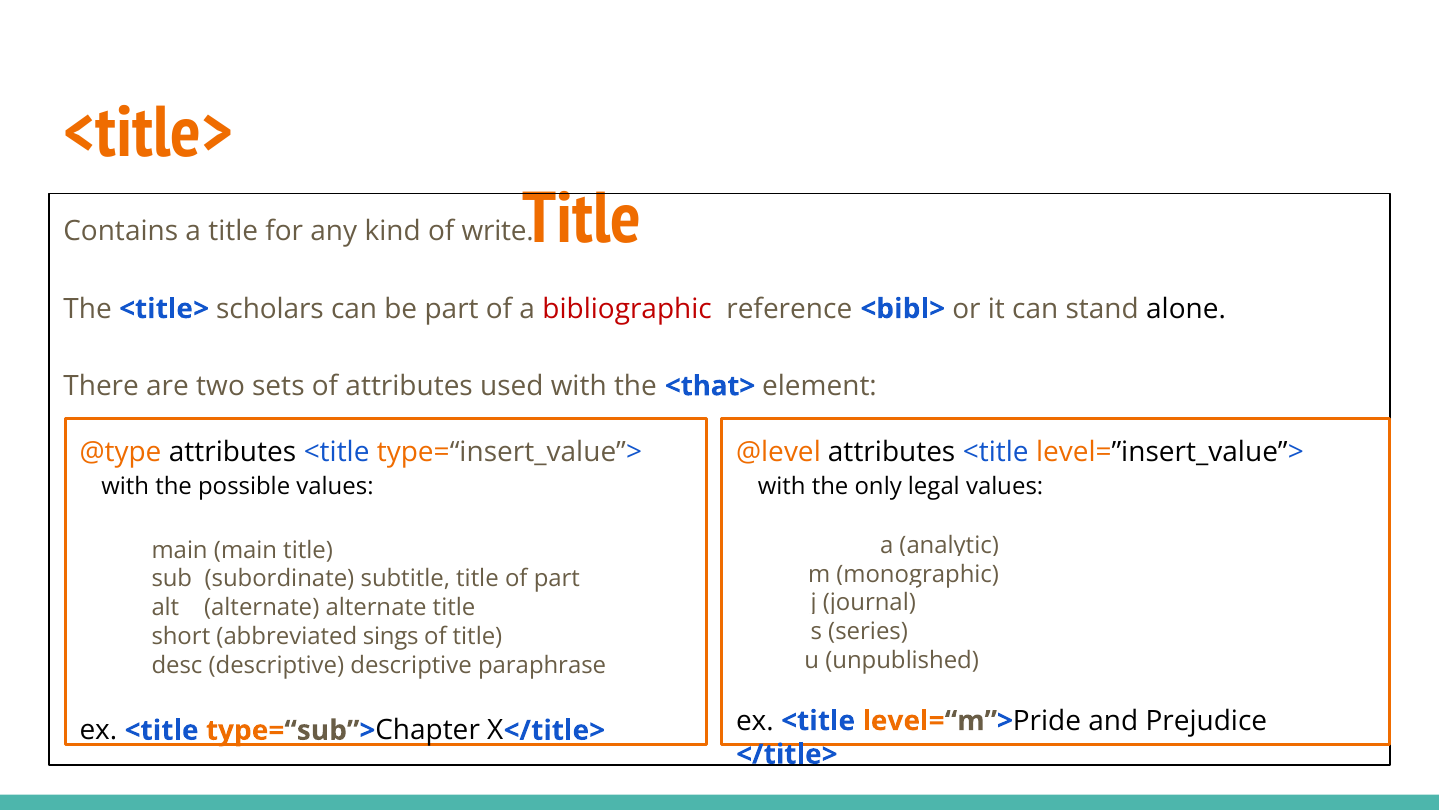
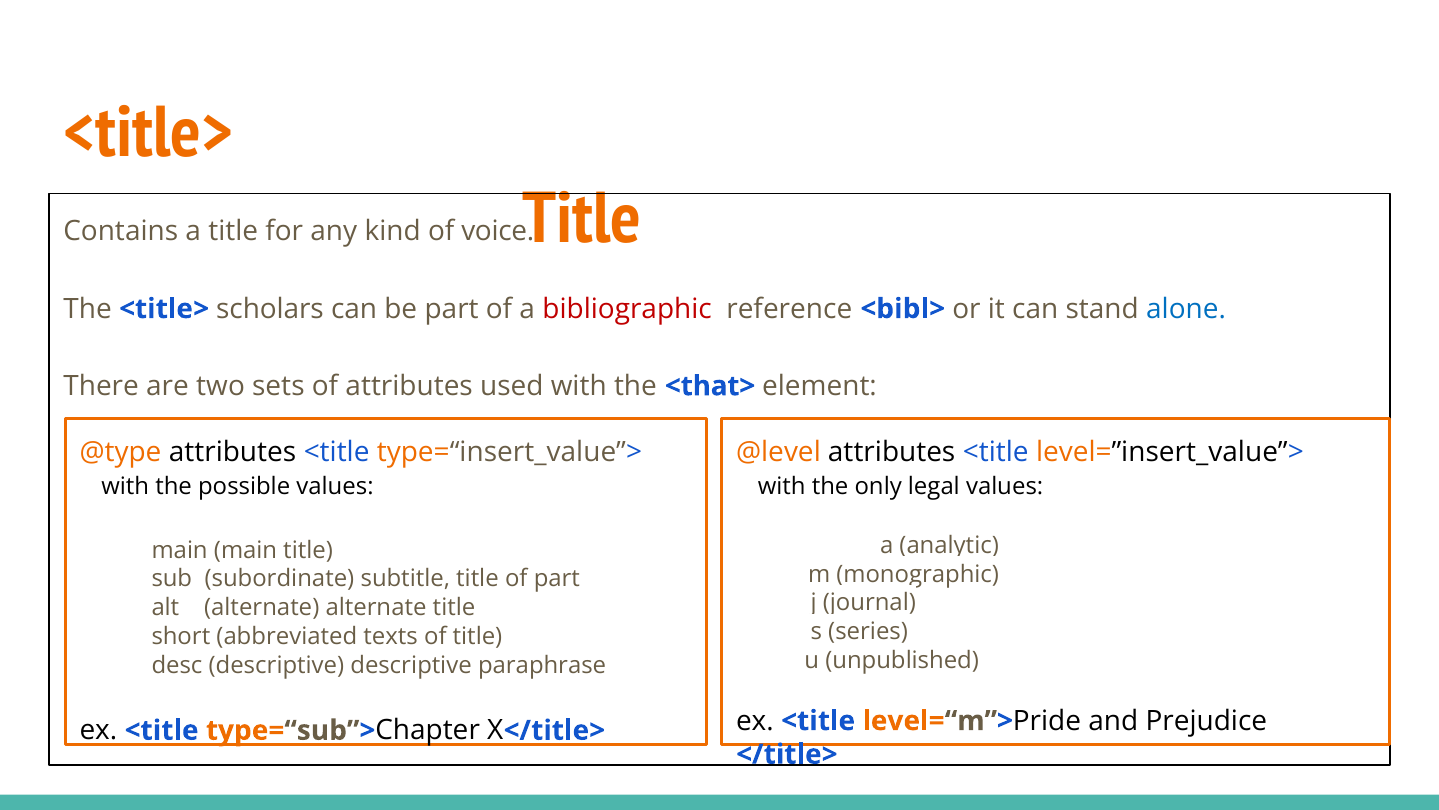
write: write -> voice (498, 231)
alone colour: black -> blue (1186, 309)
sings: sings -> texts (391, 636)
